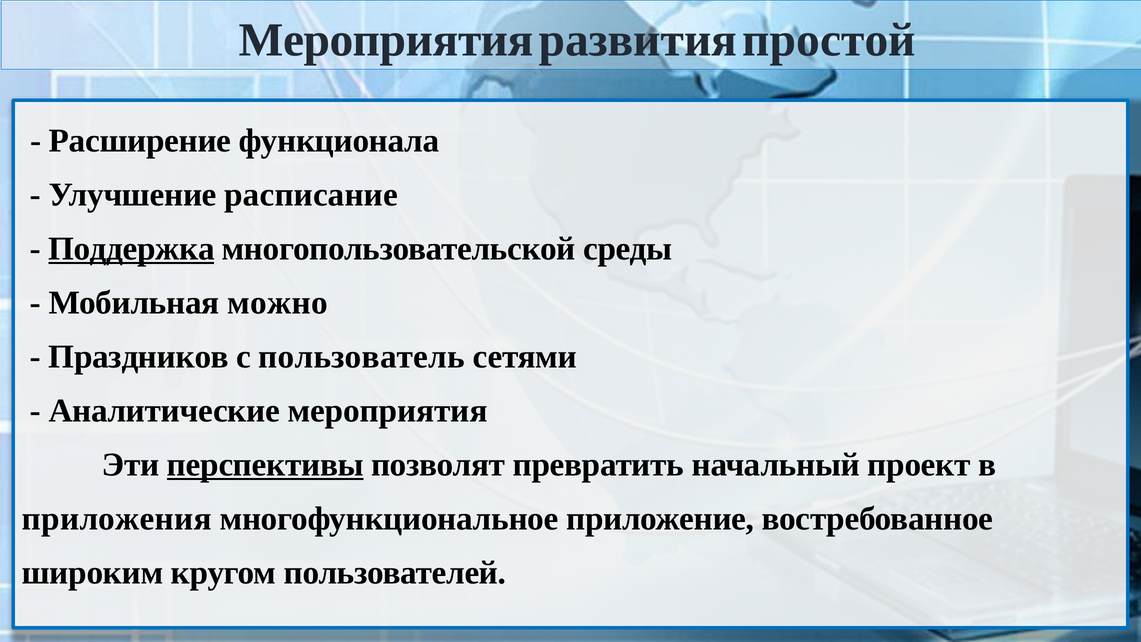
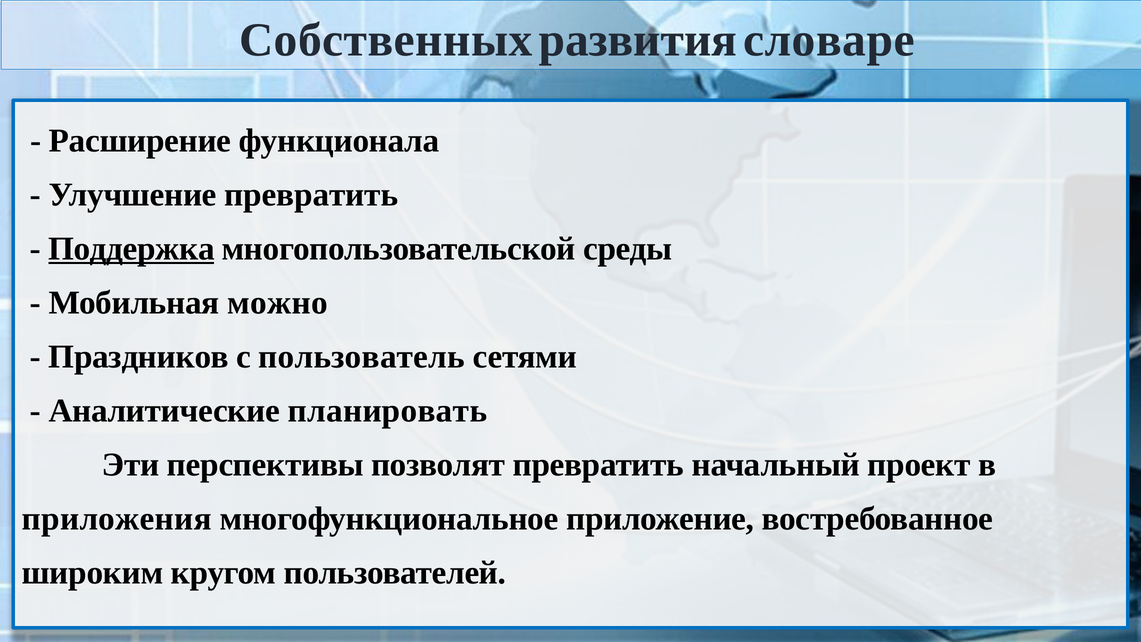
Мероприятия: Мероприятия -> Собственных (386, 40)
простой: простой -> словаре (829, 40)
Улучшение расписание: расписание -> превратить (311, 195)
Аналитические мероприятия: мероприятия -> планировать (387, 411)
перспективы underline: present -> none (265, 465)
